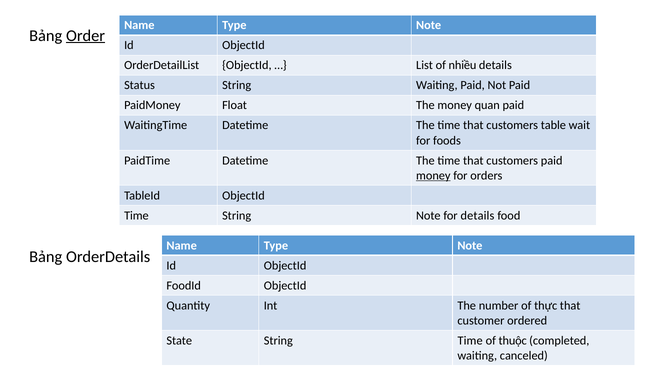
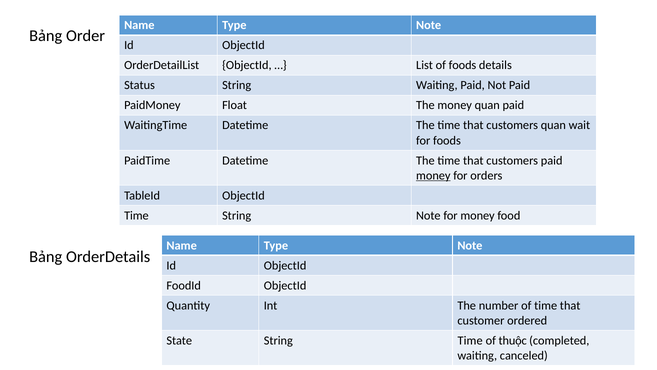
Order underline: present -> none (86, 36)
of nhiều: nhiều -> foods (463, 65)
customers table: table -> quan (553, 125)
for details: details -> money (478, 215)
of thực: thực -> time (546, 305)
